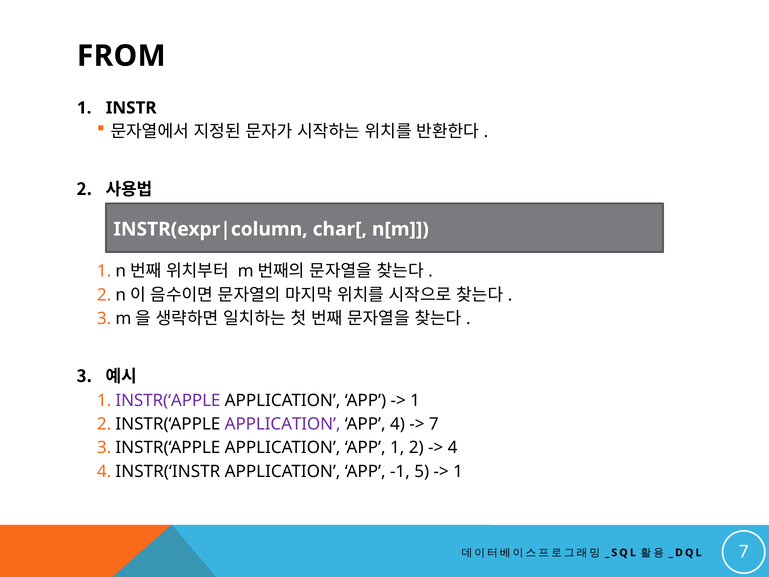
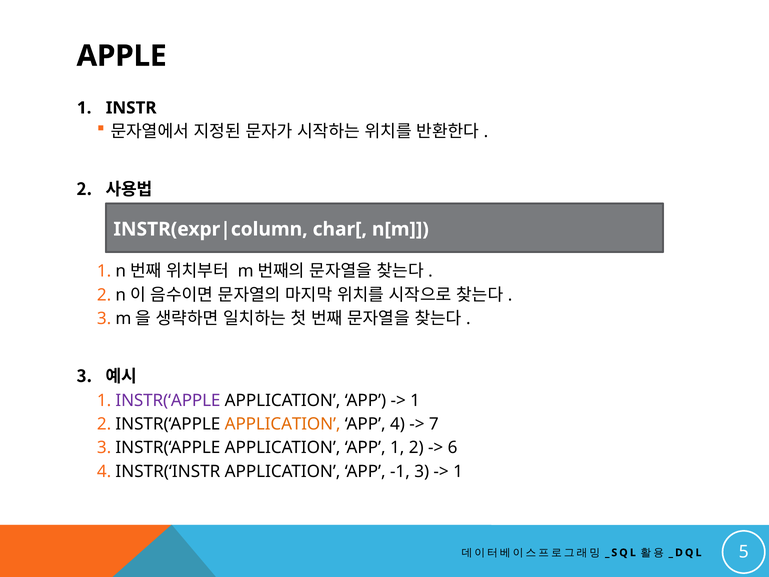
FROM: FROM -> APPLE (122, 56)
APPLICATION colour: purple -> orange (283, 424)
4: 4 -> 6 (453, 448)
-1 5: 5 -> 3 (422, 471)
7: 7 -> 5 (744, 552)
